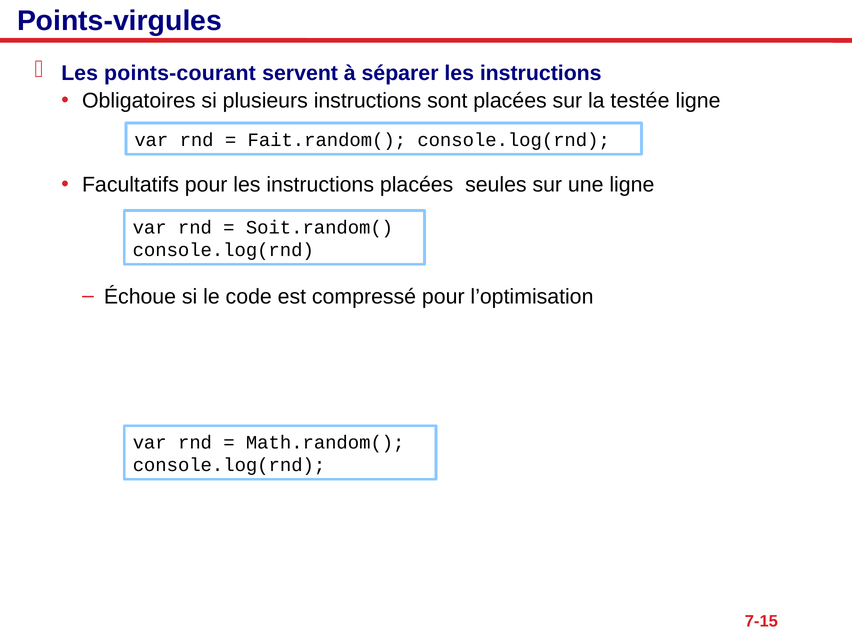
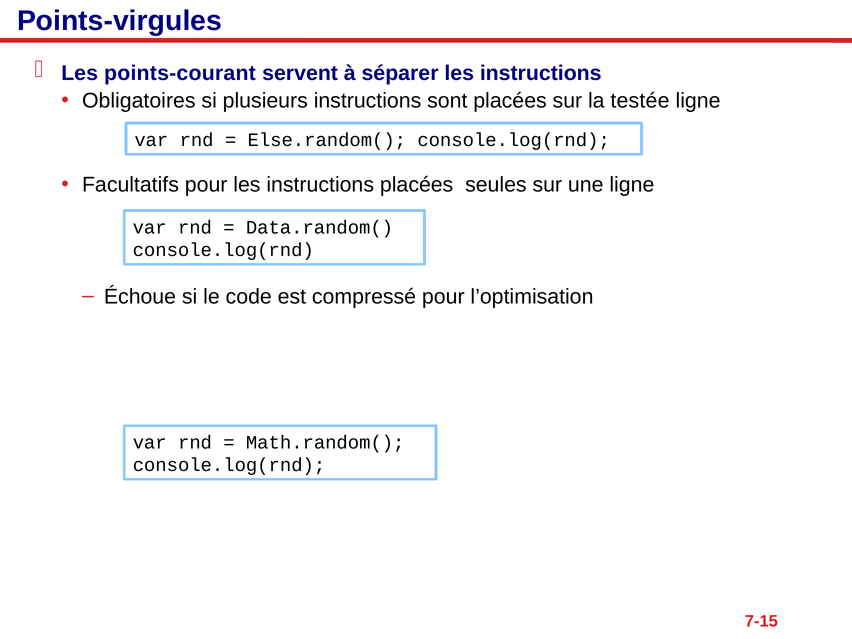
Fait.random(: Fait.random( -> Else.random( (327, 140)
Soit.random(: Soit.random( -> Data.random( (319, 227)
